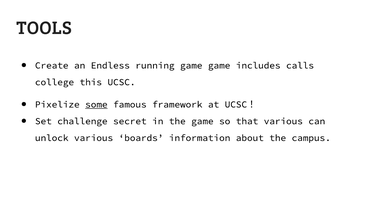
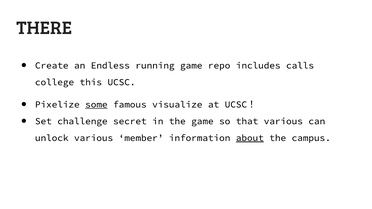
TOOLS: TOOLS -> THERE (44, 28)
game game: game -> repo (219, 66)
framework: framework -> visualize (177, 105)
boards: boards -> member (141, 138)
about underline: none -> present (250, 138)
